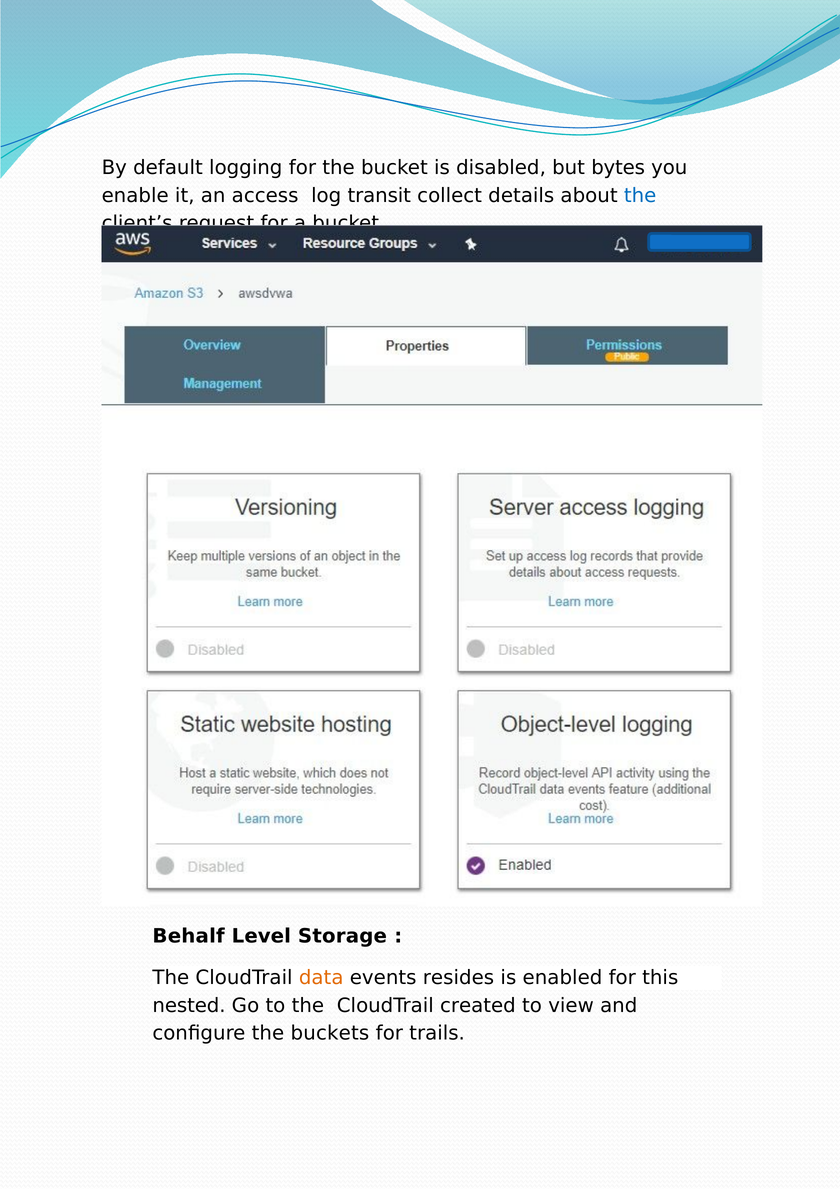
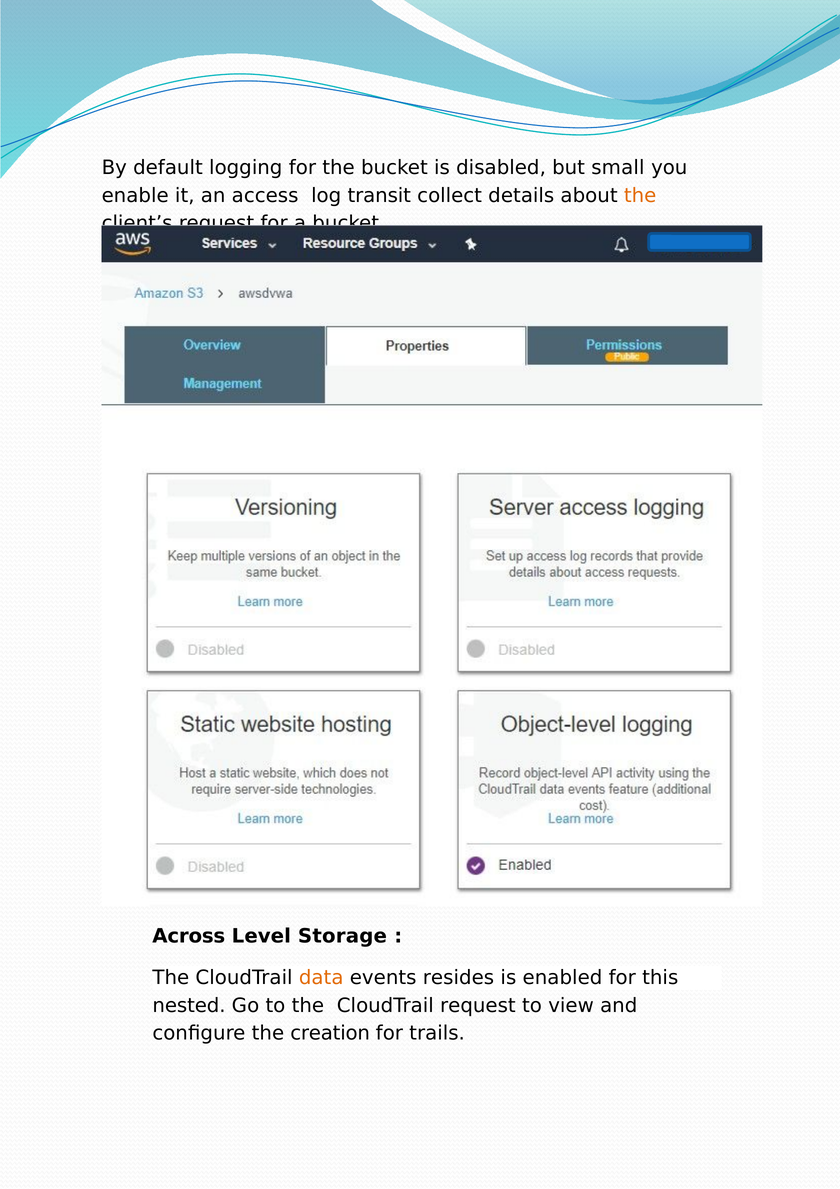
bytes: bytes -> small (618, 168)
the colour: blue -> orange (640, 196)
Behalf: Behalf -> Across (189, 936)
CloudTrail created: created -> request (478, 1005)
buckets: buckets -> creation (330, 1033)
